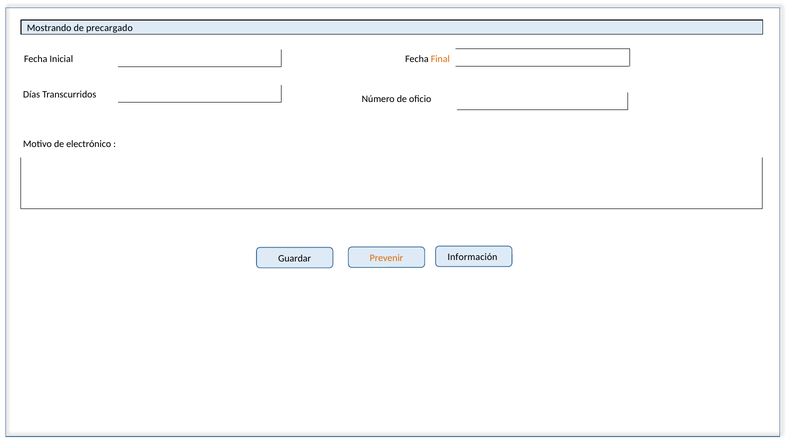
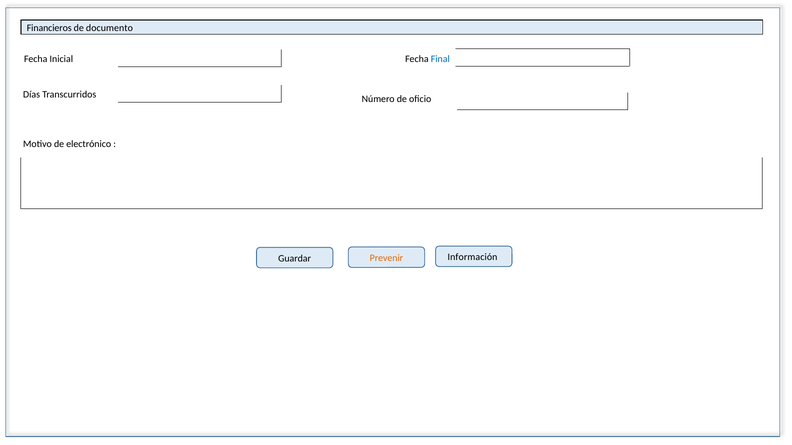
Mostrando: Mostrando -> Financieros (49, 28)
precargado: precargado -> documento (109, 28)
Final colour: orange -> blue (440, 59)
